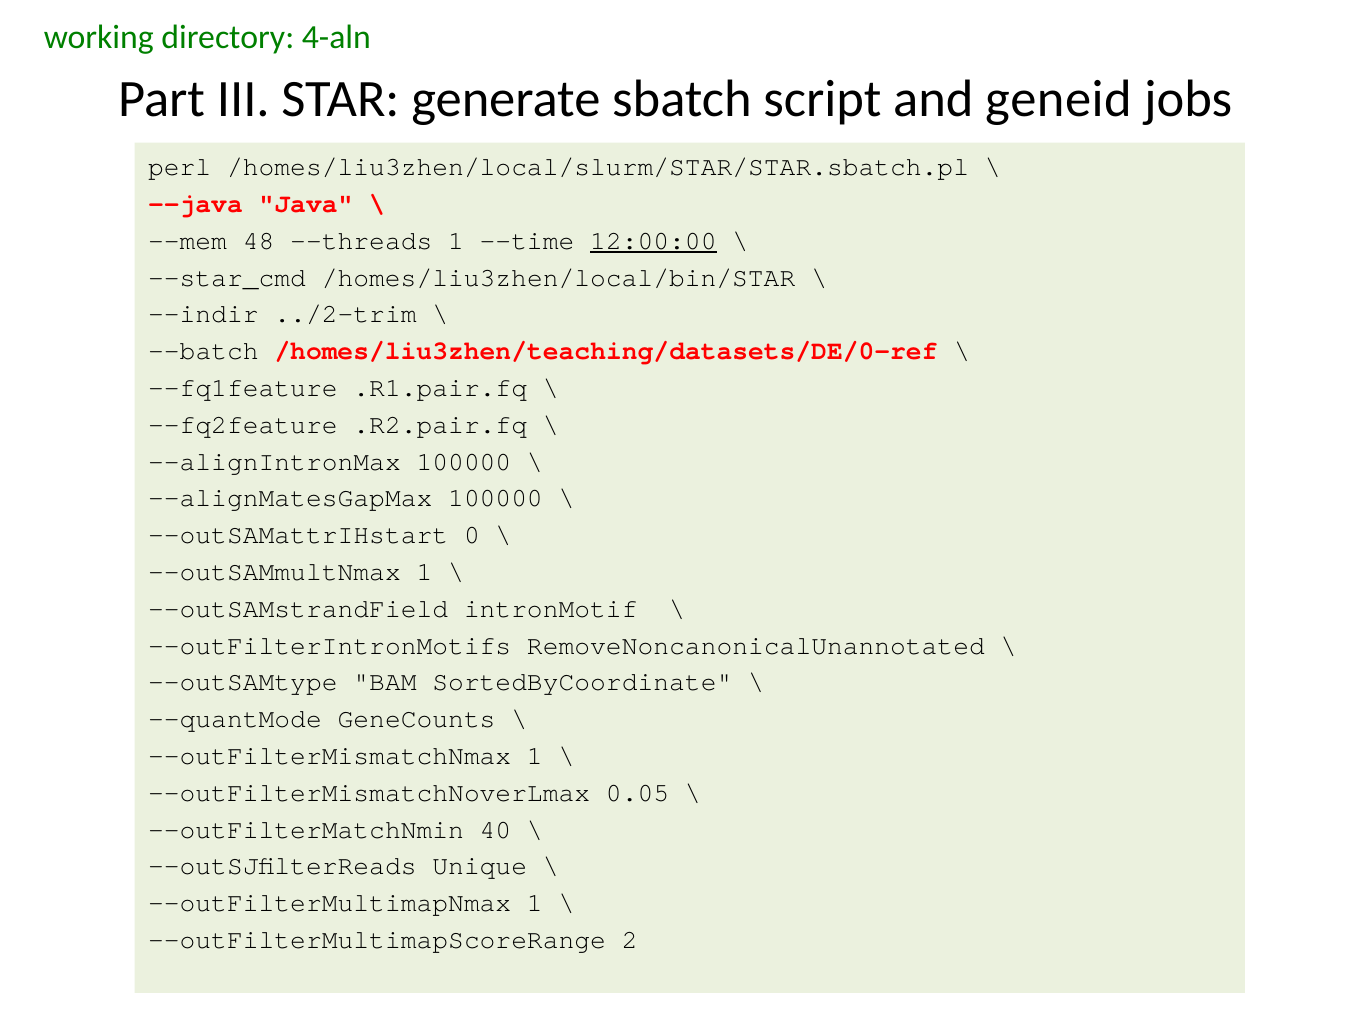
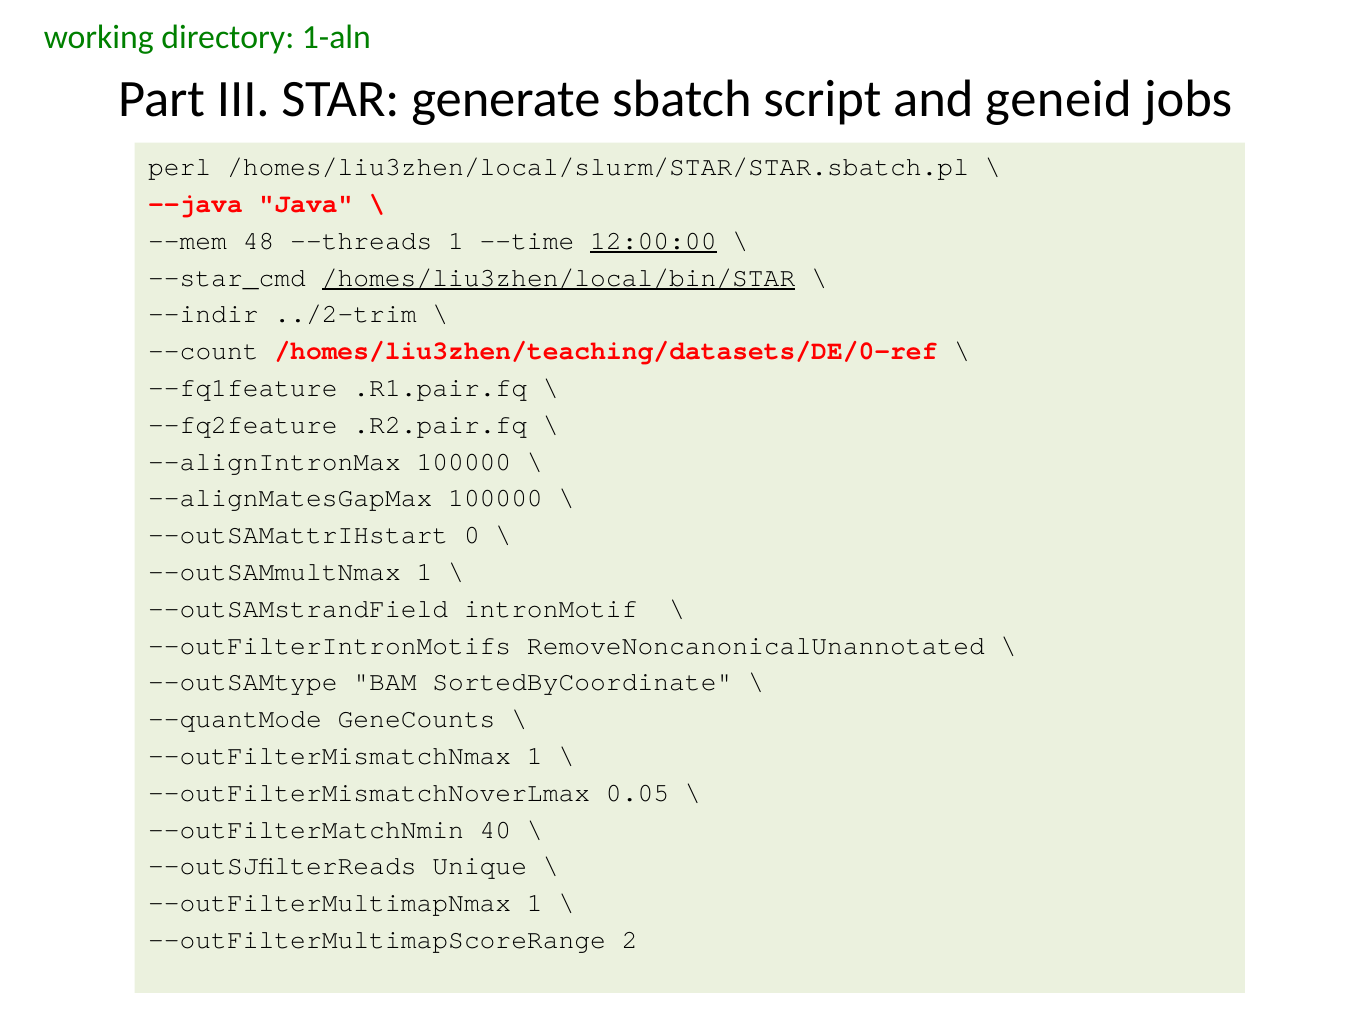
4-aln: 4-aln -> 1-aln (336, 37)
/homes/liu3zhen/local/bin/STAR underline: none -> present (559, 277)
--batch: --batch -> --count (203, 351)
